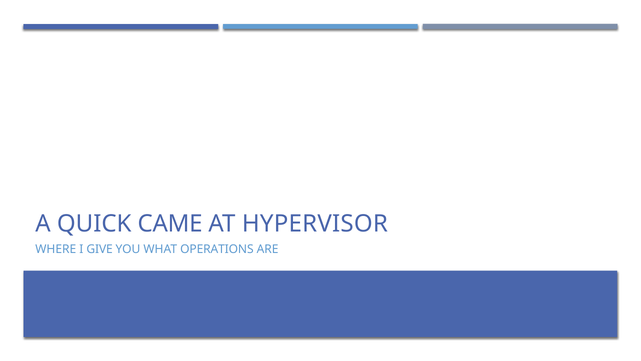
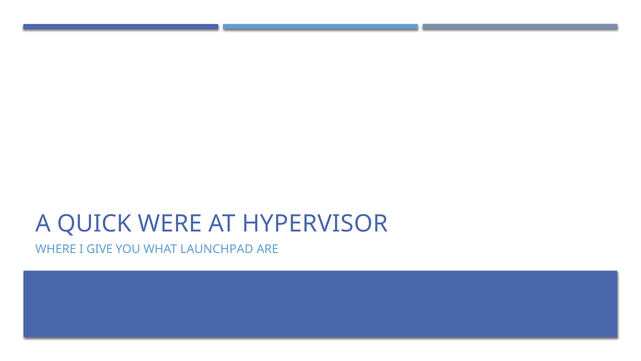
CAME: CAME -> WERE (170, 224)
OPERATIONS: OPERATIONS -> LAUNCHPAD (217, 249)
